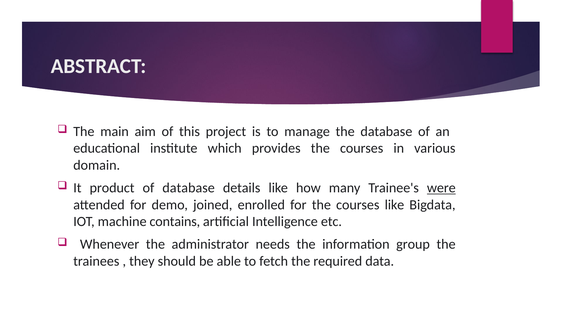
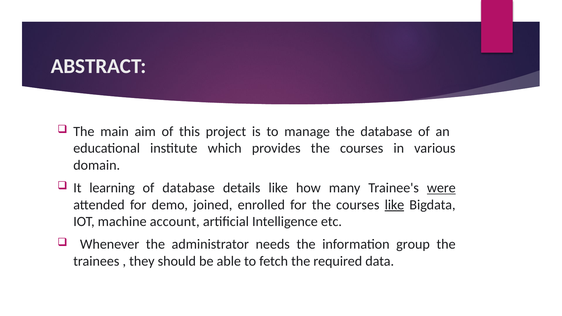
product: product -> learning (112, 188)
like underline: none -> present (394, 205)
contains: contains -> account (175, 222)
